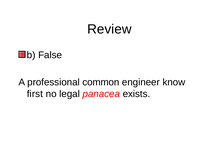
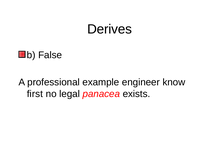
Review: Review -> Derives (110, 29)
common: common -> example (101, 82)
